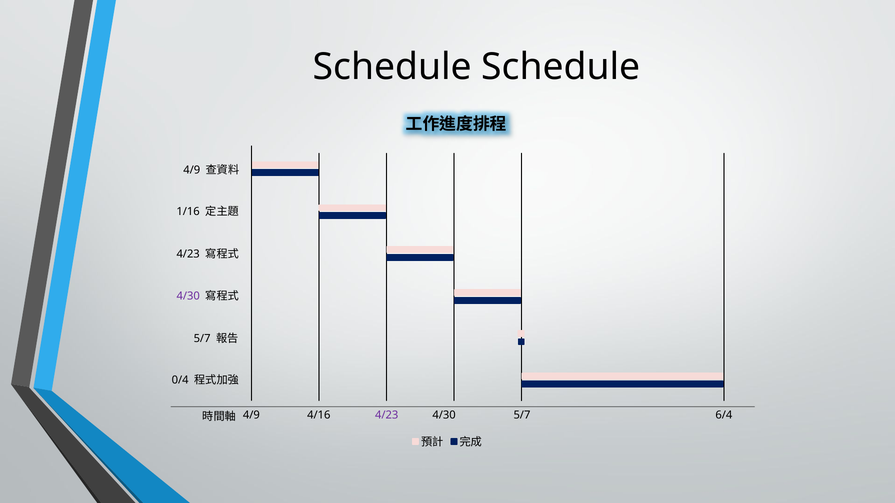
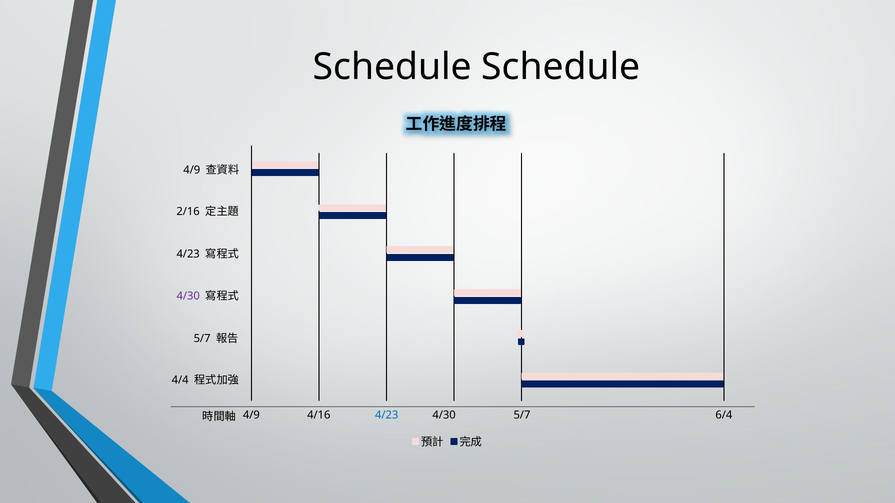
1/16: 1/16 -> 2/16 (188, 212)
0/4: 0/4 -> 4/4 (180, 381)
4/23 colour: purple -> blue (387, 416)
